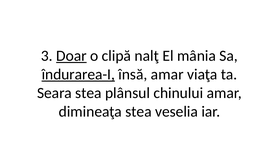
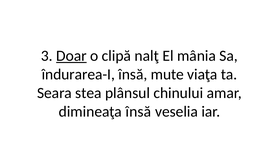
îndurarea-I underline: present -> none (78, 74)
însă amar: amar -> mute (167, 74)
dimineaţa stea: stea -> însă (138, 112)
